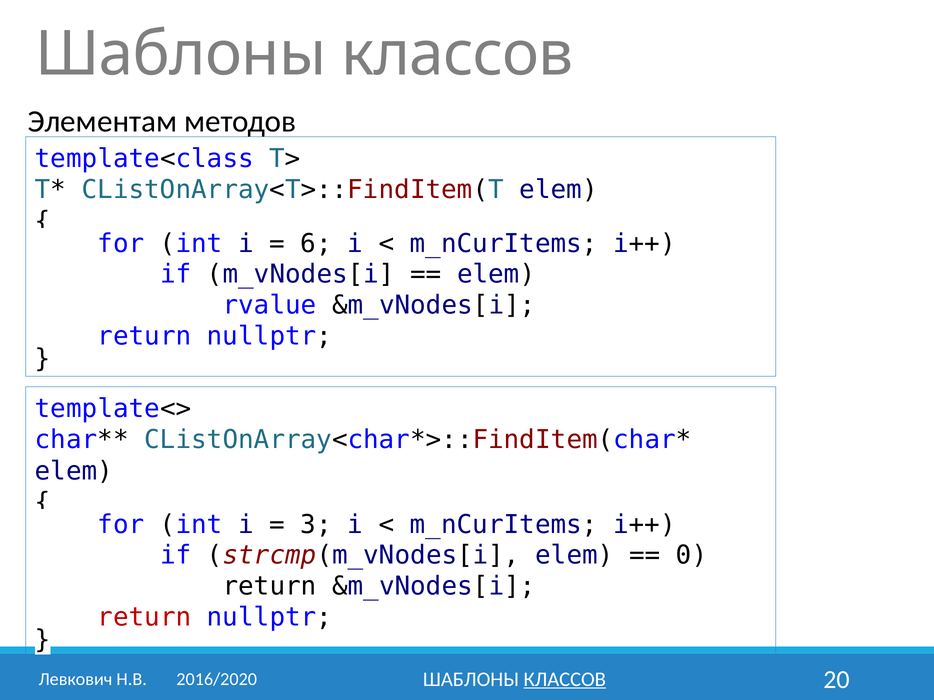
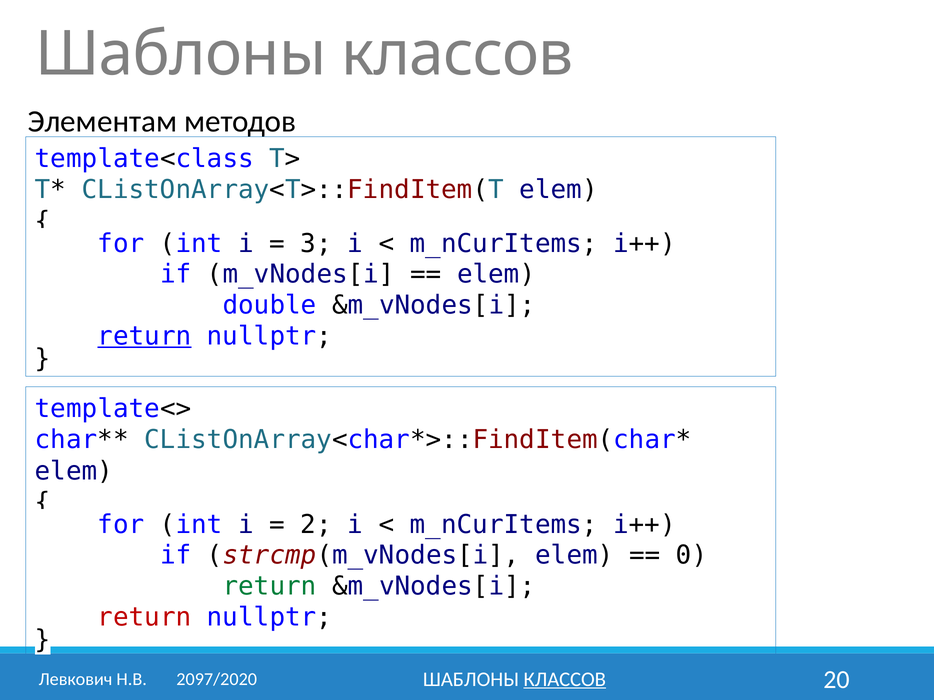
6: 6 -> 3 (316, 244)
rvalue: rvalue -> double (270, 305)
return underline: none -> present (144, 336)
3: 3 -> 2 (316, 525)
return colour: black -> green (270, 587)
2016/2020: 2016/2020 -> 2097/2020 (217, 680)
